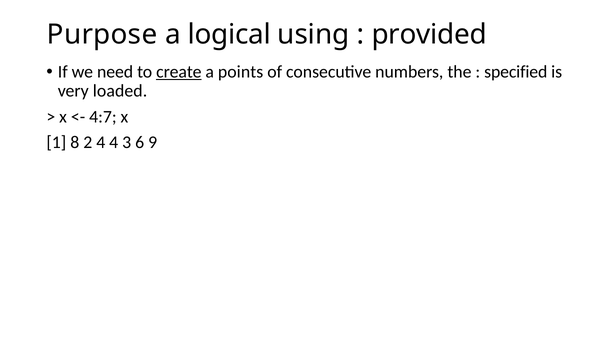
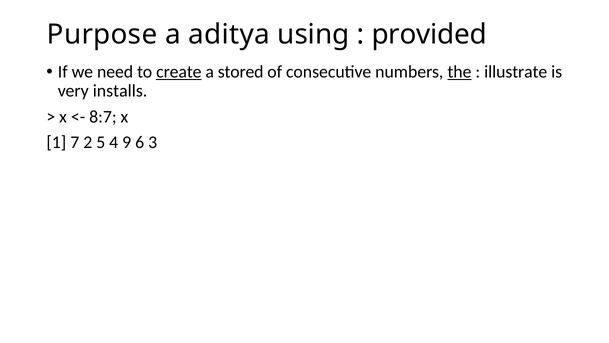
logical: logical -> aditya (229, 34)
points: points -> stored (241, 72)
the underline: none -> present (459, 72)
specified: specified -> illustrate (516, 72)
loaded: loaded -> installs (120, 91)
4:7: 4:7 -> 8:7 (103, 117)
8: 8 -> 7 (75, 142)
2 4: 4 -> 5 (101, 142)
3: 3 -> 9 (127, 142)
9: 9 -> 3 (153, 142)
